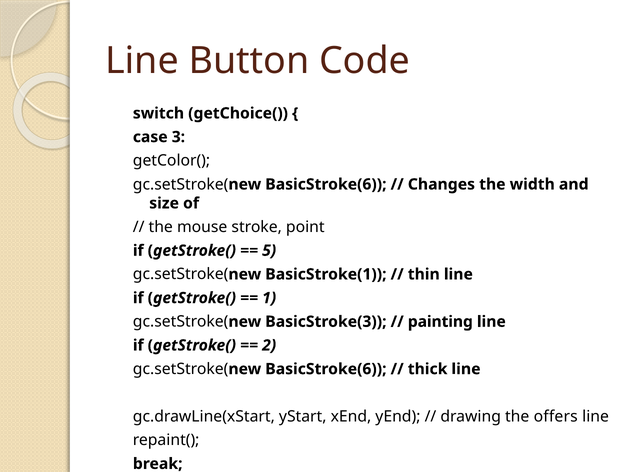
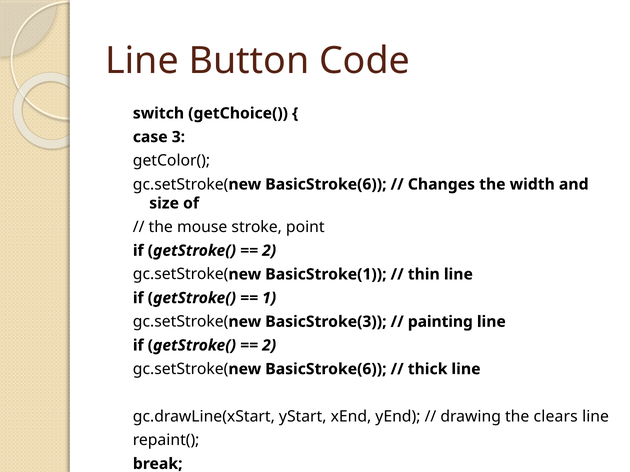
5: 5 -> 2 (269, 251)
offers: offers -> clears (556, 417)
